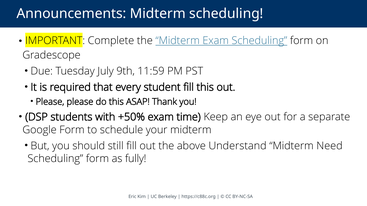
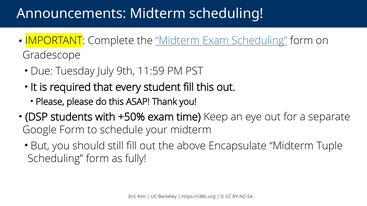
Understand: Understand -> Encapsulate (238, 146)
Need: Need -> Tuple (330, 146)
